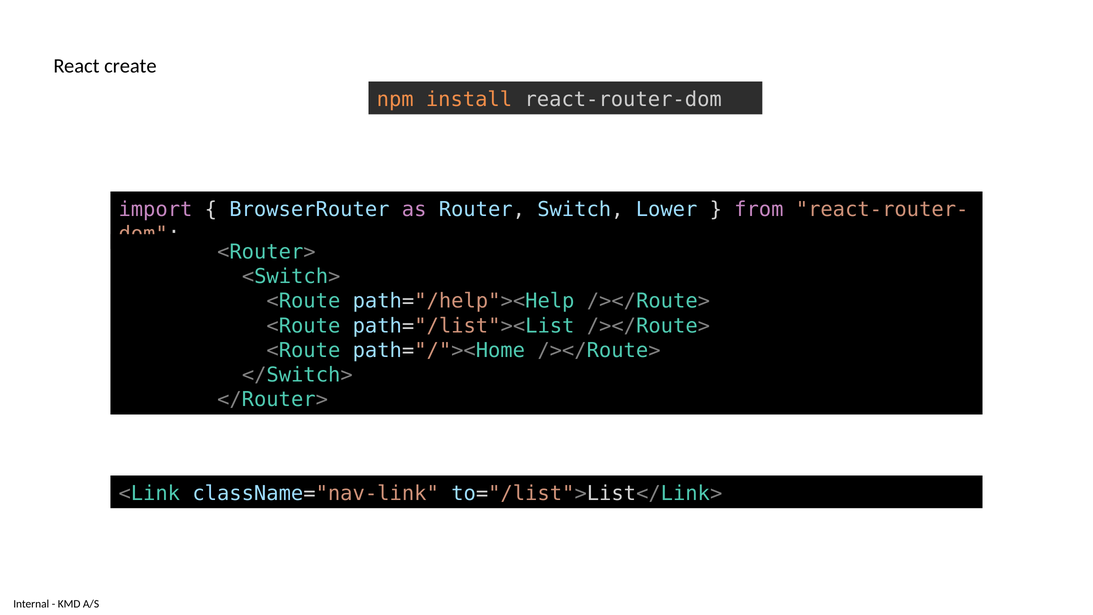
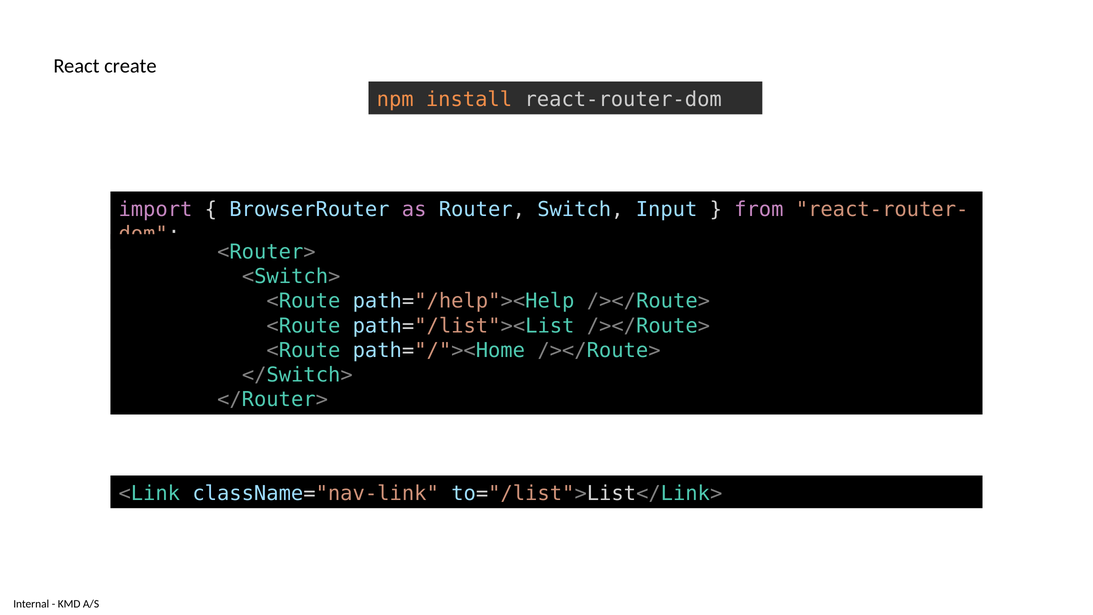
Lower: Lower -> Input (667, 209)
